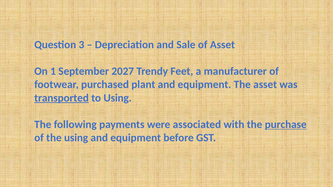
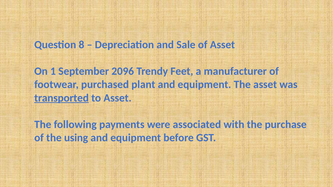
3: 3 -> 8 (81, 45)
2027: 2027 -> 2096 (123, 71)
to Using: Using -> Asset (118, 98)
purchase underline: present -> none (286, 125)
